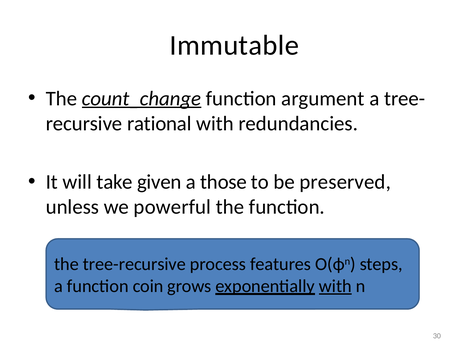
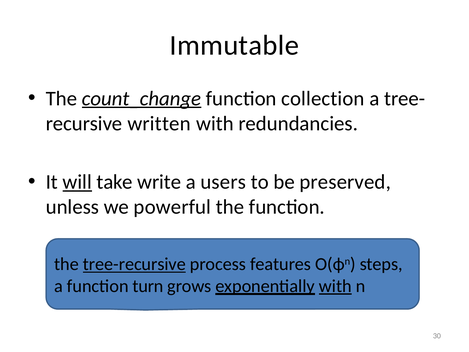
argument: argument -> collection (323, 98)
rational: rational -> written (159, 123)
will underline: none -> present (77, 182)
given: given -> write (159, 182)
those: those -> users (223, 182)
tree-recursive underline: none -> present (134, 264)
coin: coin -> turn (148, 286)
